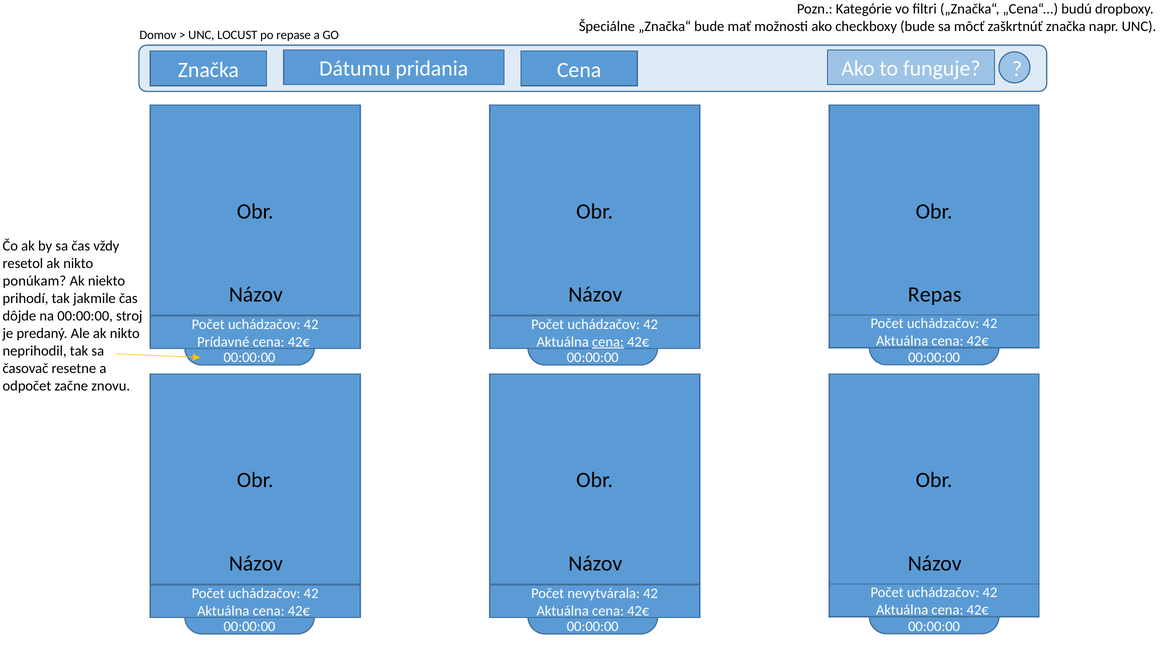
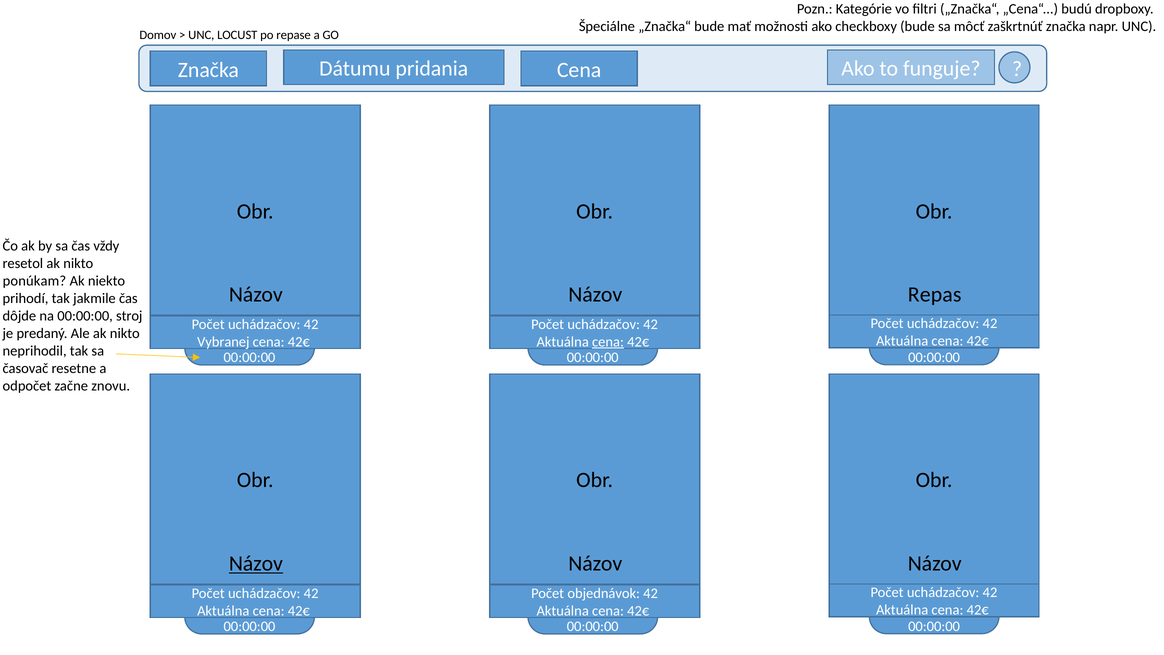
Prídavné: Prídavné -> Vybranej (223, 342)
Názov underline: none -> present (256, 563)
nevytvárala: nevytvárala -> objednávok (604, 593)
